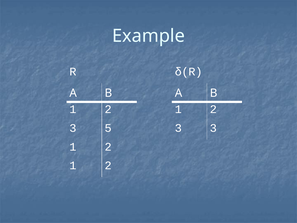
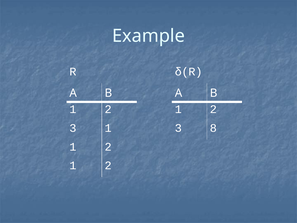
3 5: 5 -> 1 (108, 128)
3 3: 3 -> 8 (213, 128)
